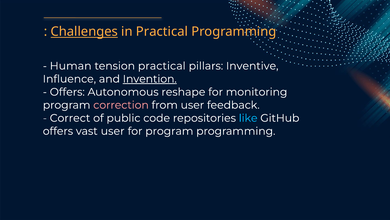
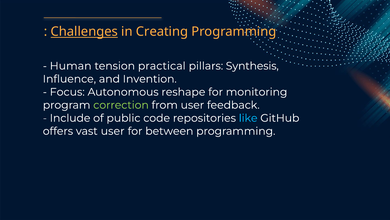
in Practical: Practical -> Creating (162, 32)
Inventive: Inventive -> Synthesis (252, 66)
Invention underline: present -> none (150, 79)
Offers: Offers -> Focus (67, 92)
correction colour: pink -> light green (121, 105)
Correct: Correct -> Include (70, 118)
for program: program -> between (169, 131)
